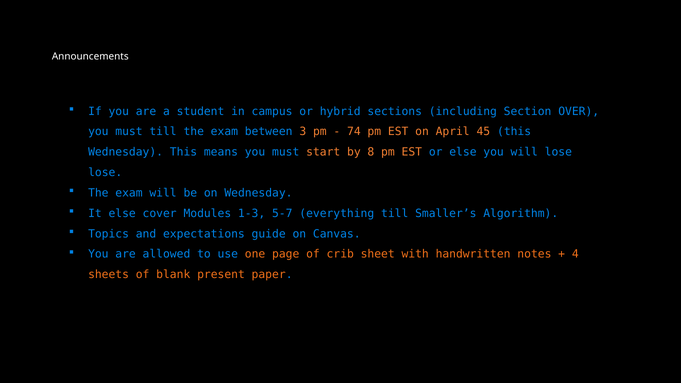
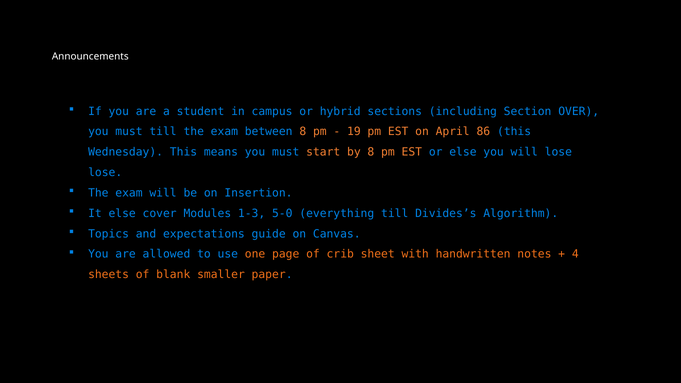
between 3: 3 -> 8 (303, 132)
74: 74 -> 19 (354, 132)
45: 45 -> 86 (483, 132)
on Wednesday: Wednesday -> Insertion (258, 193)
5-7: 5-7 -> 5-0 (282, 213)
Smaller’s: Smaller’s -> Divides’s (446, 213)
present: present -> smaller (221, 275)
